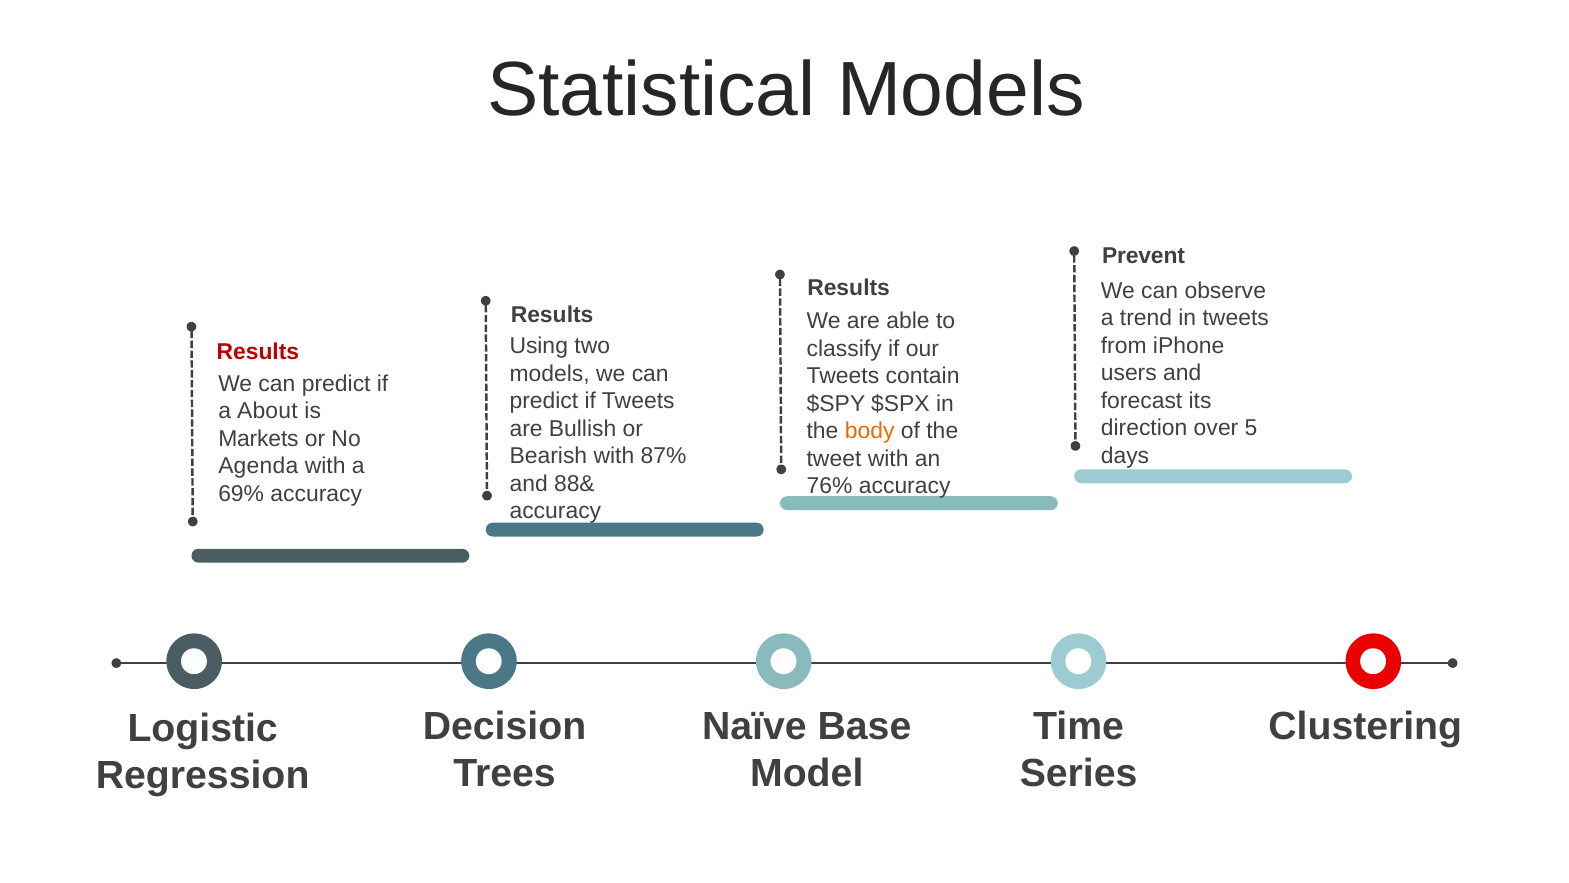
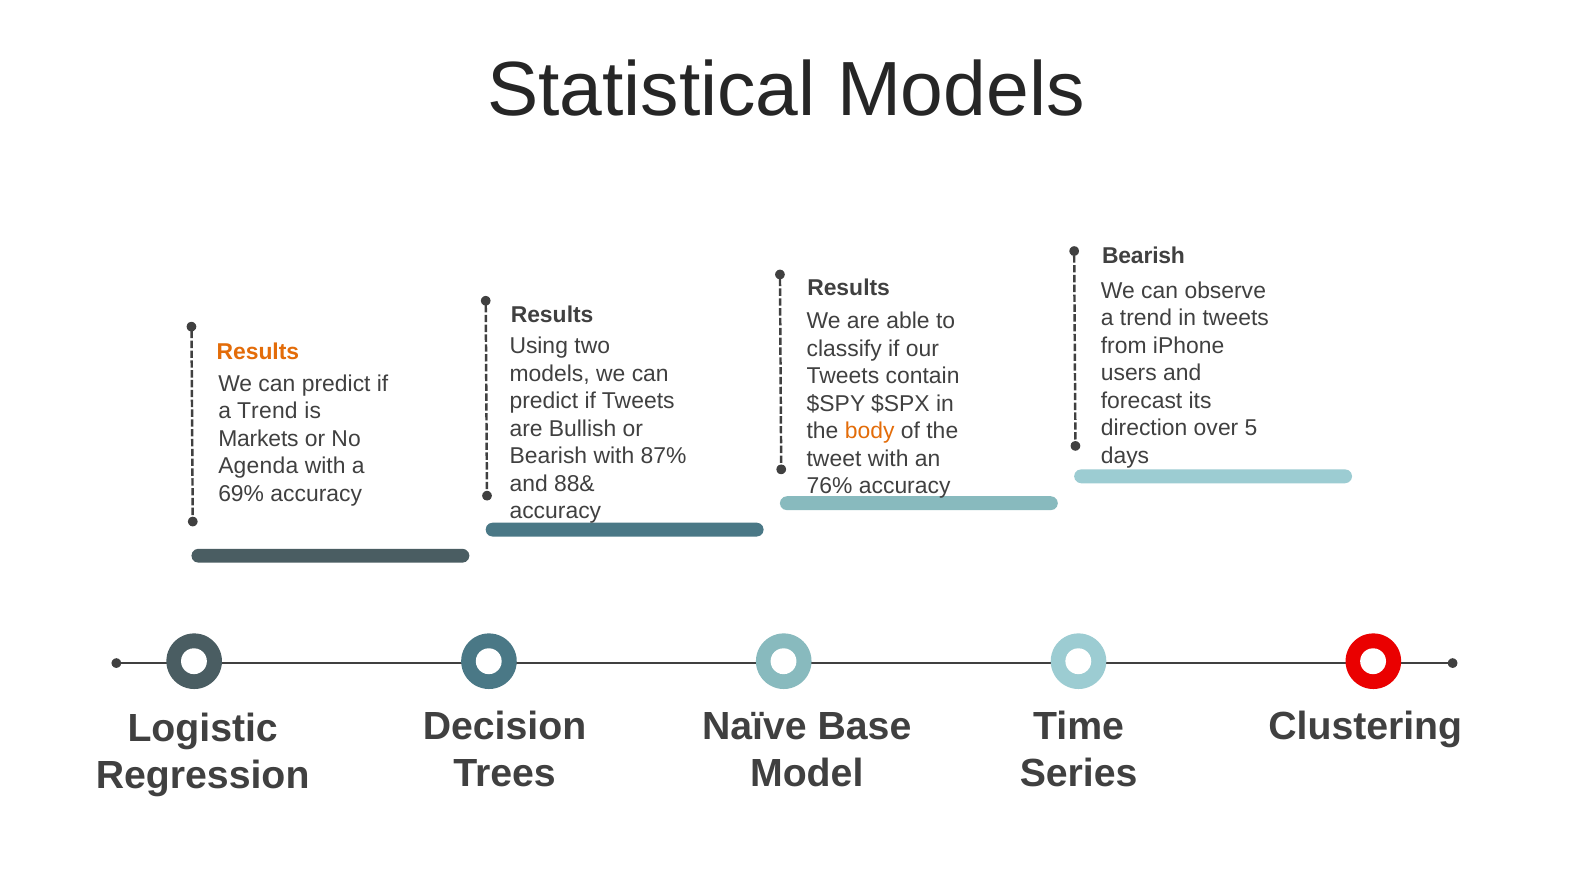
Prevent: Prevent -> Bearish (1144, 256)
Results colour: red -> orange (258, 352)
About: About -> Trend (267, 411)
